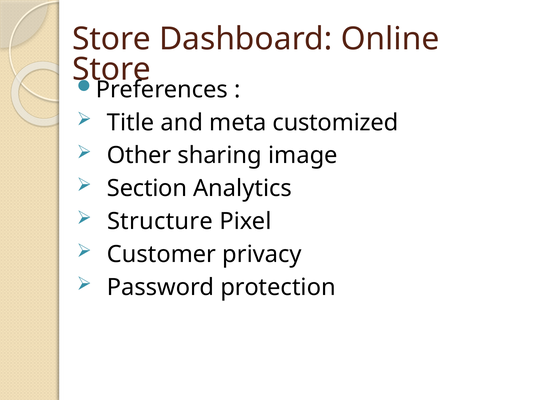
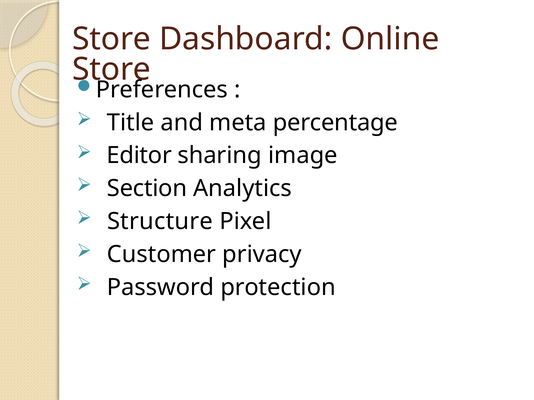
customized: customized -> percentage (335, 123)
Other: Other -> Editor (139, 156)
